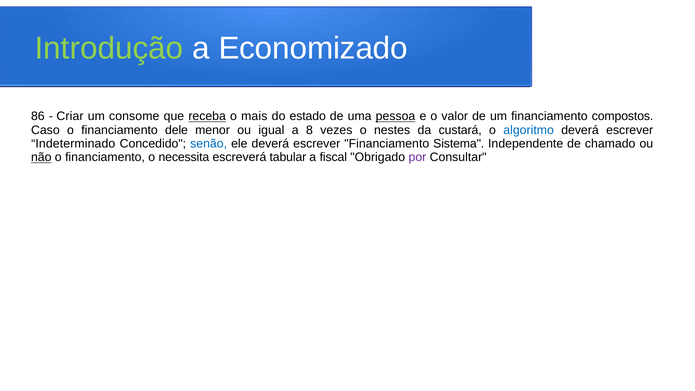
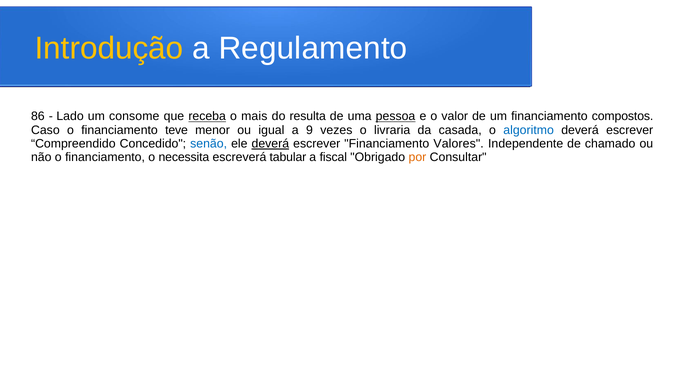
Introdução colour: light green -> yellow (109, 48)
Economizado: Economizado -> Regulamento (313, 48)
Criar: Criar -> Lado (70, 116)
estado: estado -> resulta (308, 116)
dele: dele -> teve (177, 130)
8: 8 -> 9 (309, 130)
nestes: nestes -> livraria (392, 130)
custará: custará -> casada (460, 130)
Indeterminado: Indeterminado -> Compreendido (73, 144)
deverá underline: none -> present (270, 144)
Sistema: Sistema -> Valores (459, 144)
não underline: present -> none (41, 157)
por colour: purple -> orange (417, 157)
